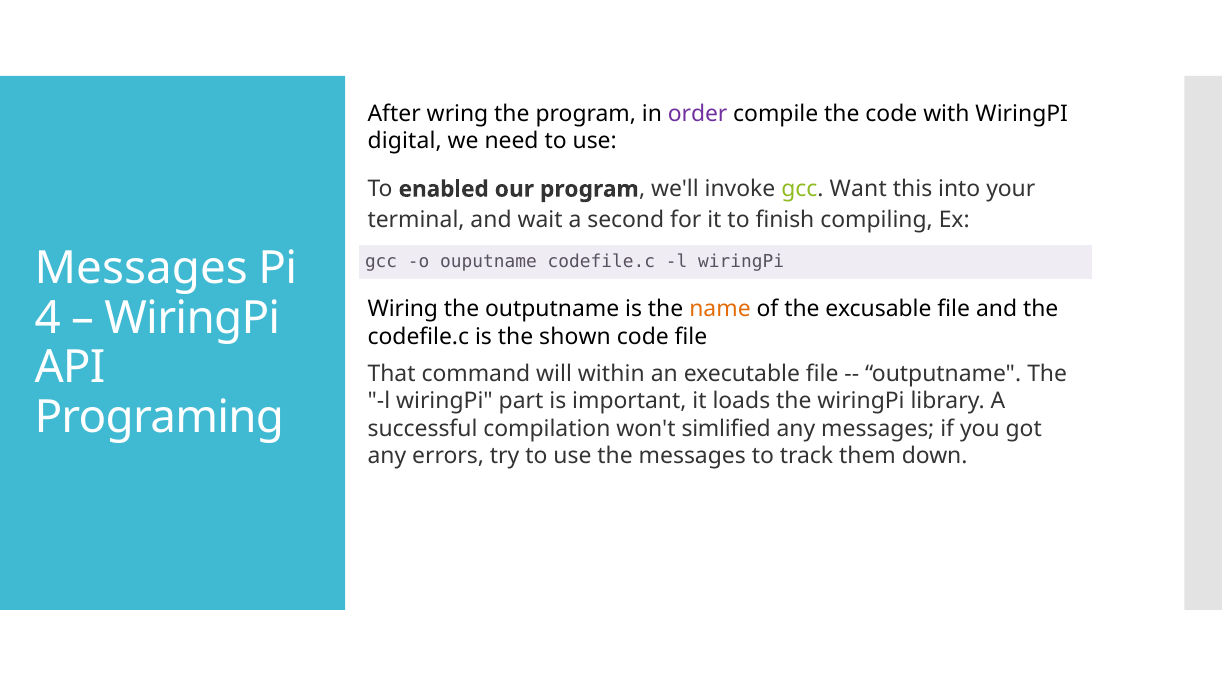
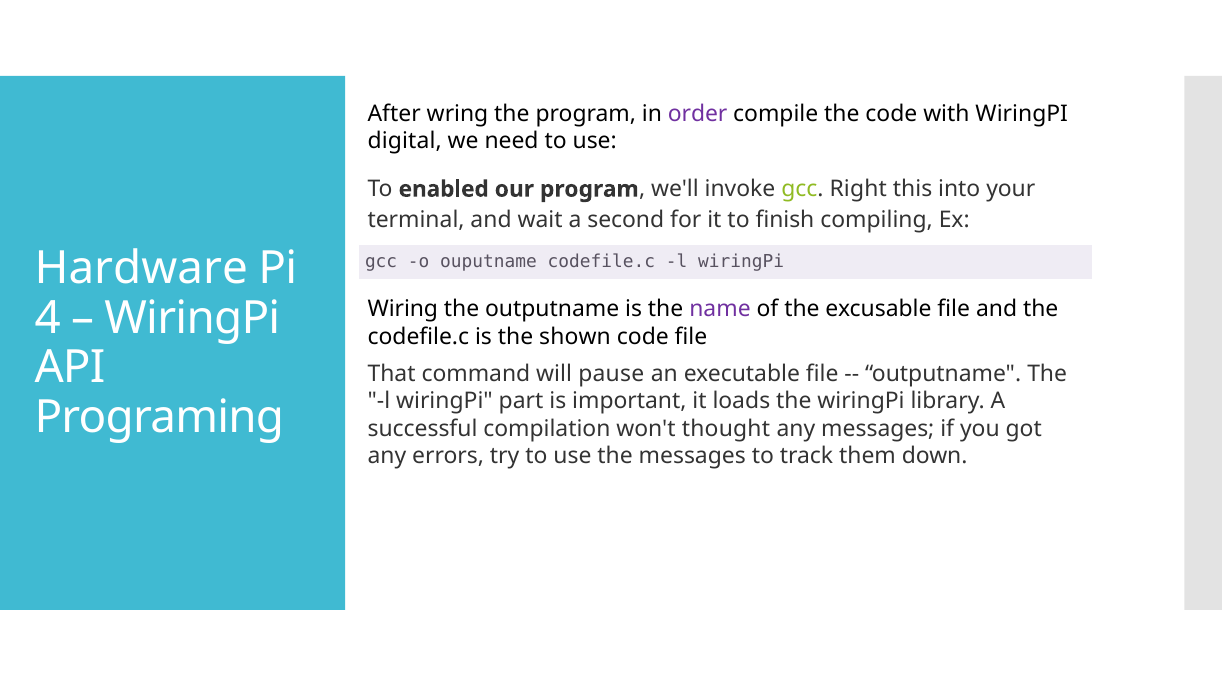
Want: Want -> Right (858, 189)
Messages: Messages -> Hardware (141, 269)
name colour: orange -> purple (720, 309)
within: within -> pause (611, 374)
simlified: simlified -> thought (726, 429)
